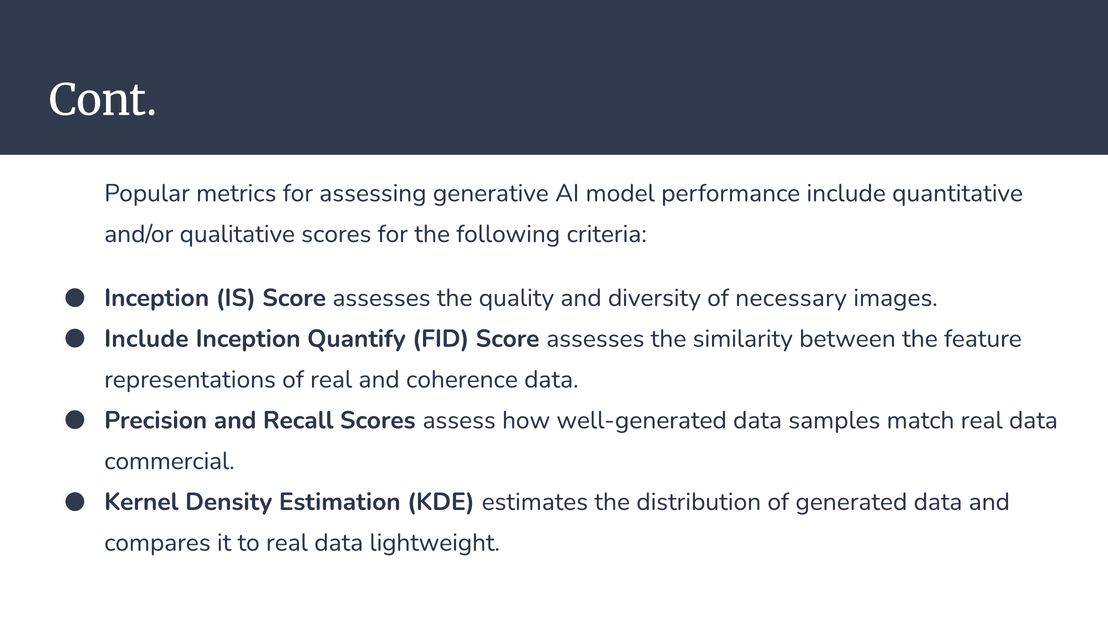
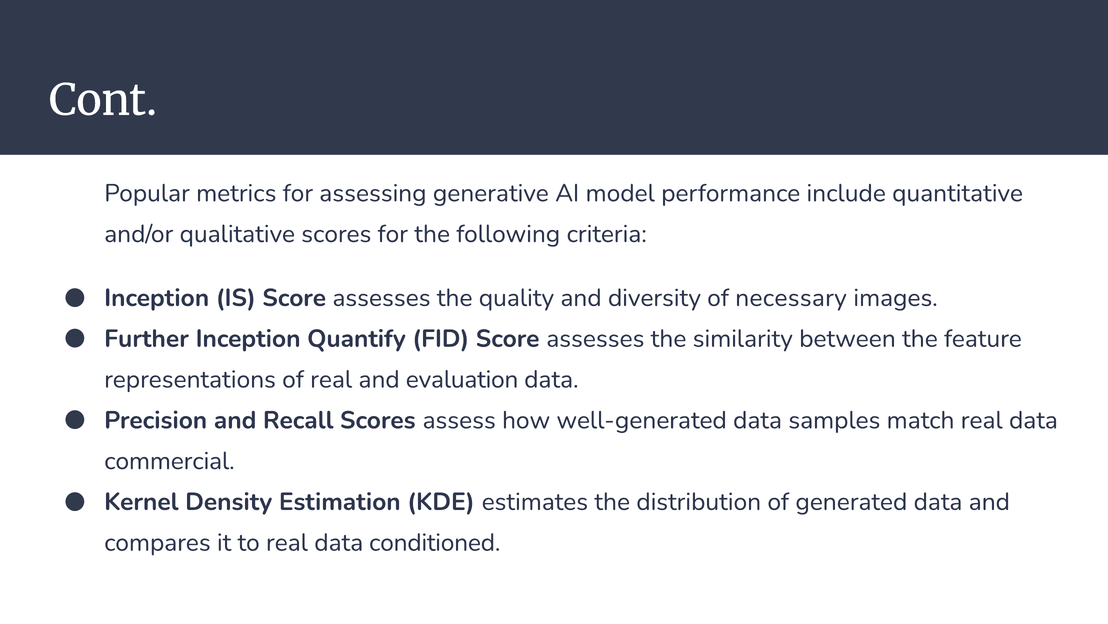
Include: Include -> Further (147, 338)
coherence: coherence -> evaluation (462, 379)
lightweight: lightweight -> conditioned (435, 542)
